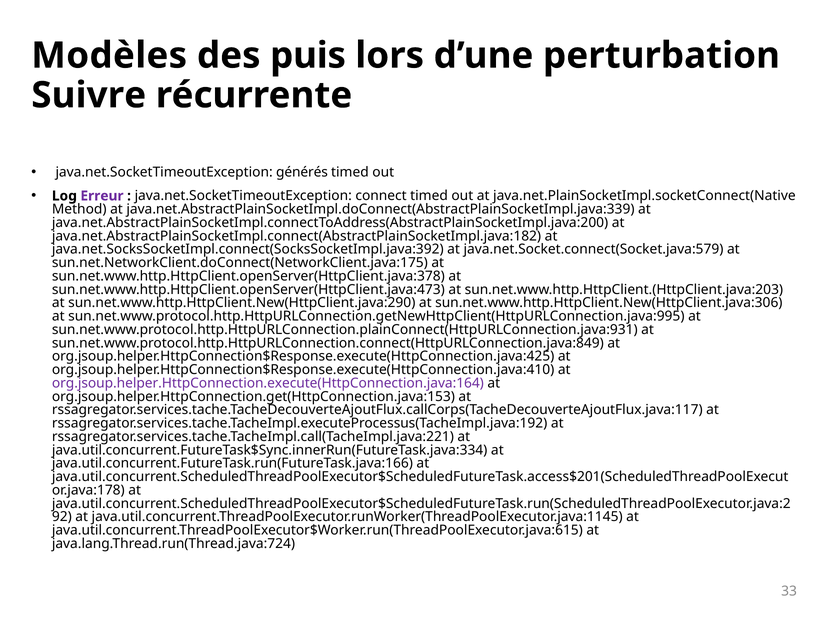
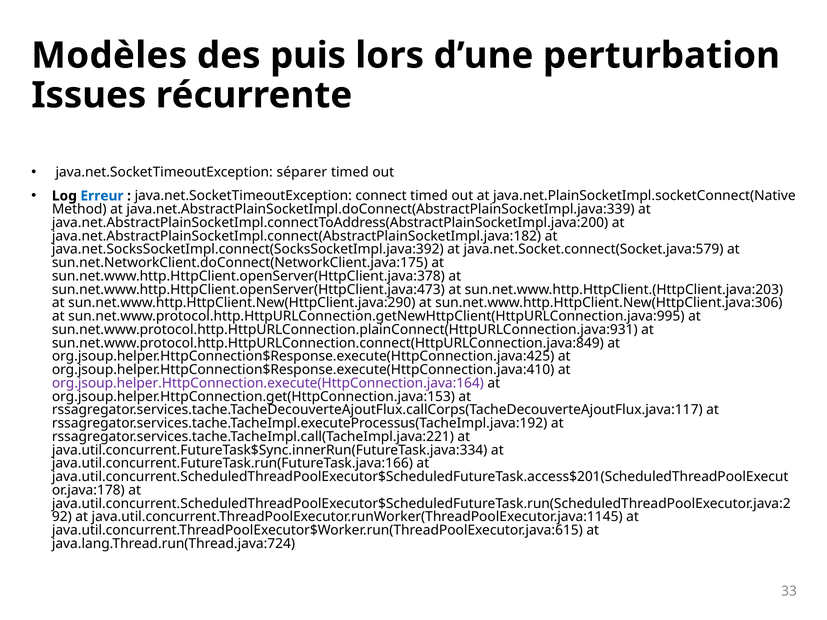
Suivre: Suivre -> Issues (89, 95)
générés: générés -> séparer (302, 172)
Erreur colour: purple -> blue (102, 196)
